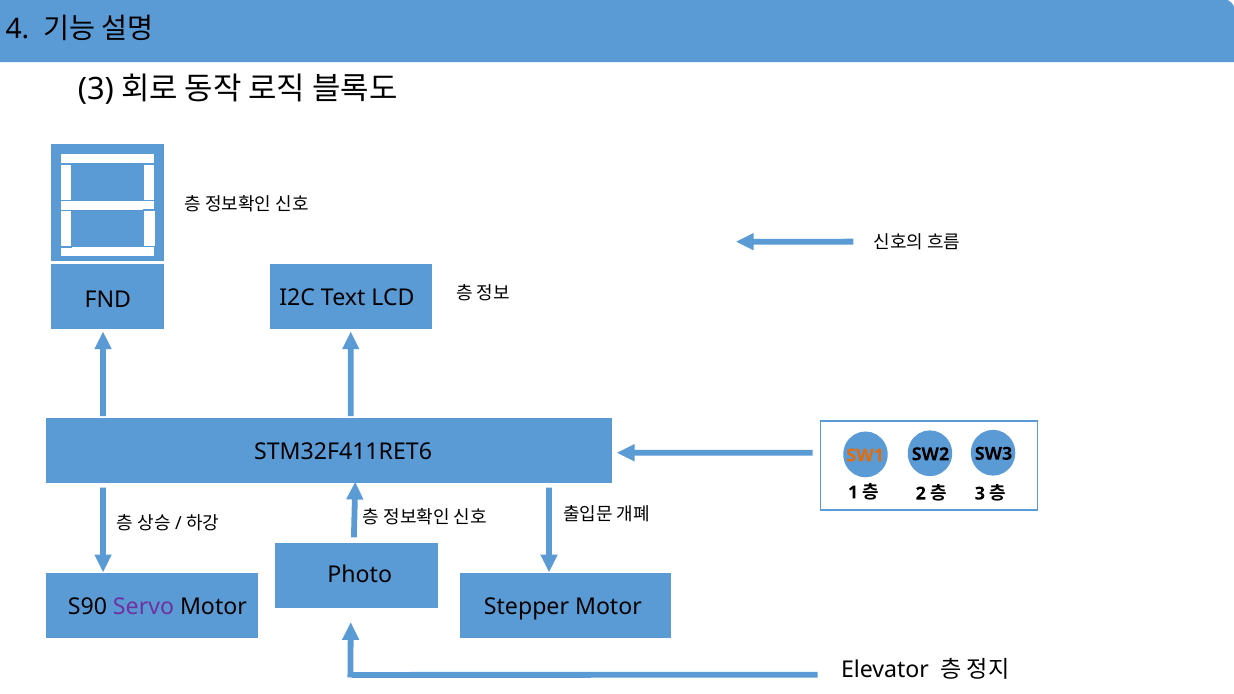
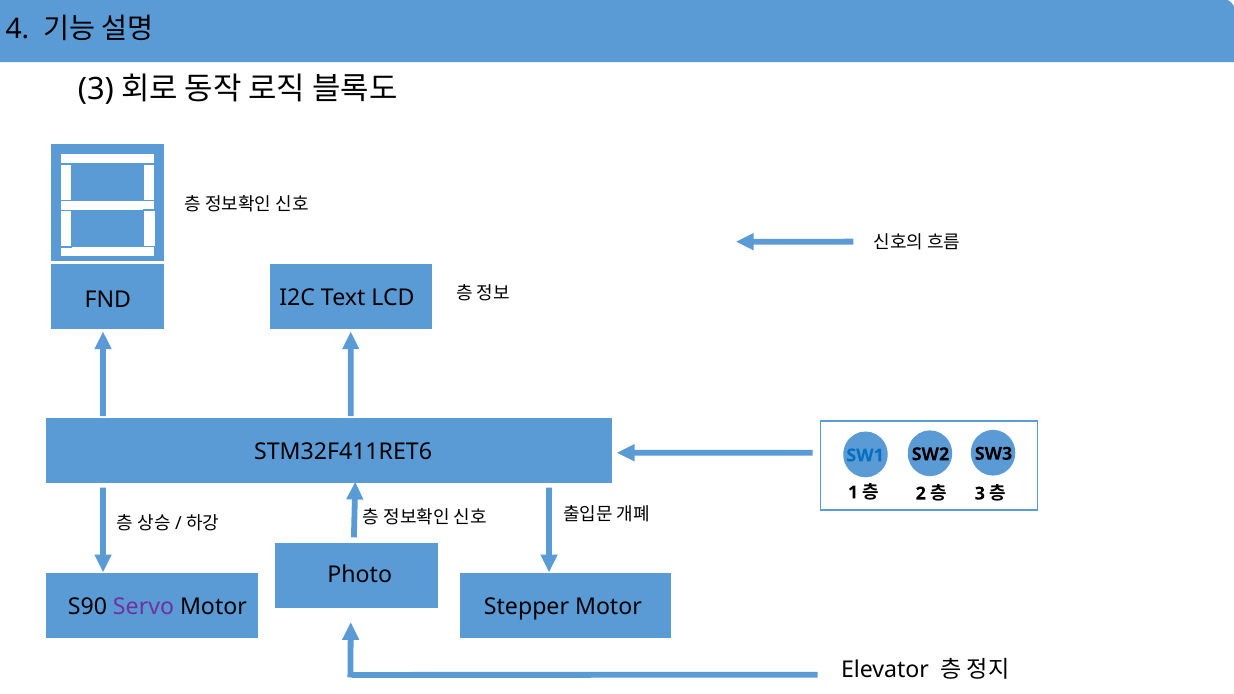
SW1 colour: orange -> blue (865, 456)
